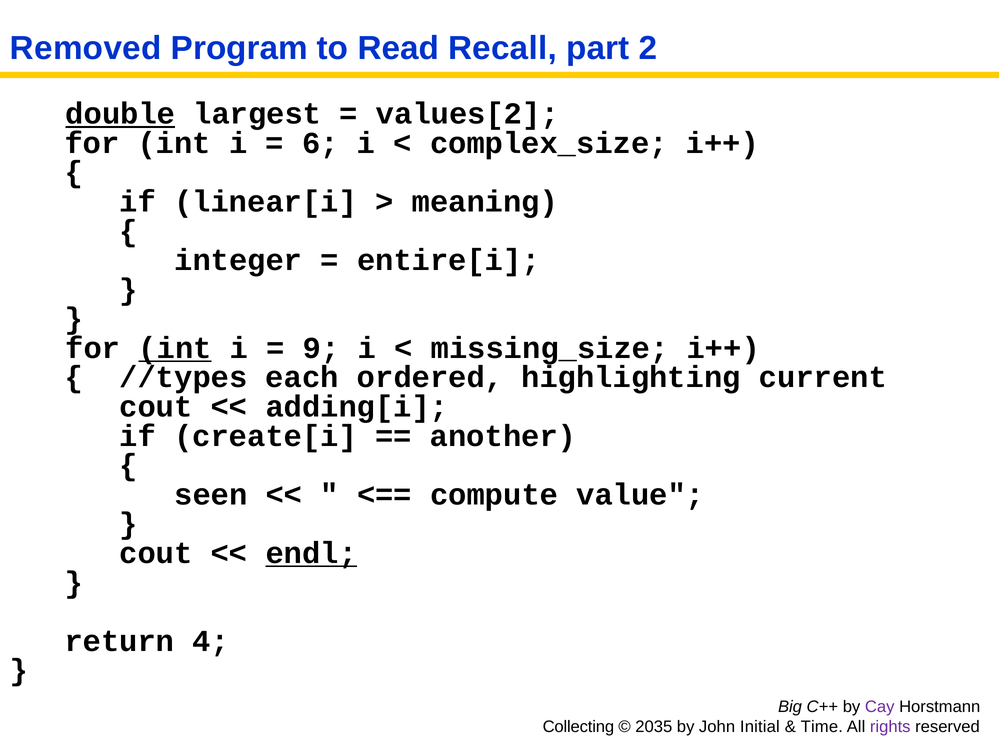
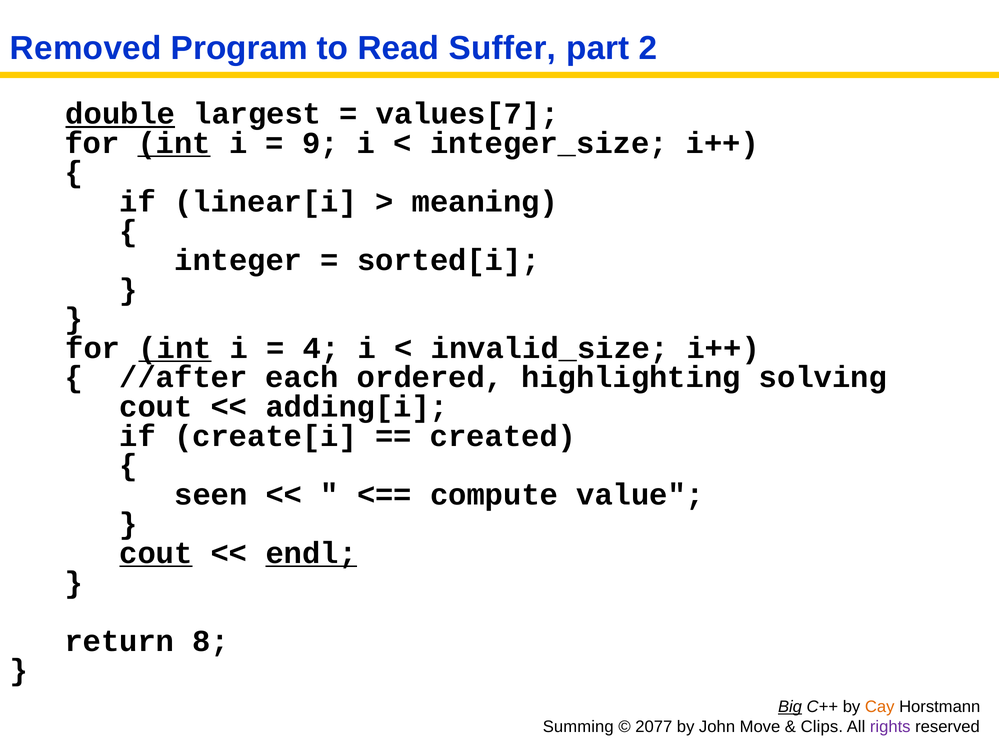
Recall: Recall -> Suffer (502, 48)
values[2: values[2 -> values[7 (467, 114)
int underline: none -> present (174, 143)
6: 6 -> 9 (320, 143)
complex_size: complex_size -> integer_size (549, 143)
entire[i: entire[i -> sorted[i (448, 260)
9: 9 -> 4 (321, 348)
missing_size: missing_size -> invalid_size (550, 348)
//types: //types -> //after (183, 378)
current: current -> solving (823, 378)
another: another -> created (503, 436)
cout underline: none -> present (156, 553)
4: 4 -> 8 (211, 641)
Big underline: none -> present (790, 707)
Cay colour: purple -> orange (880, 707)
Collecting: Collecting -> Summing (578, 727)
2035: 2035 -> 2077 (654, 727)
Initial: Initial -> Move (760, 727)
Time: Time -> Clips (822, 727)
